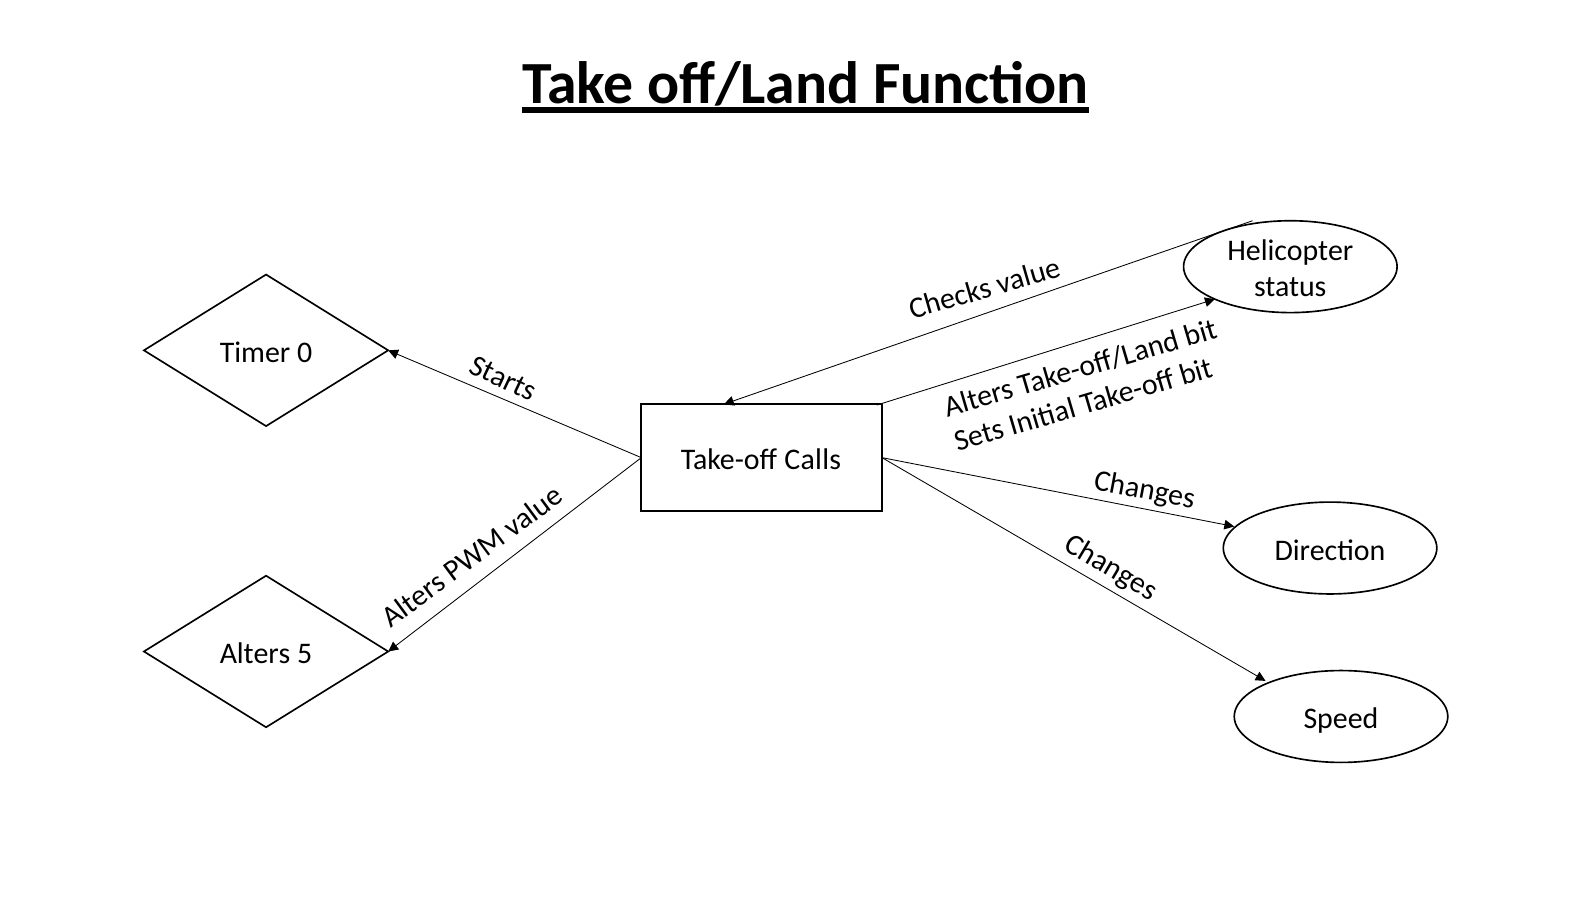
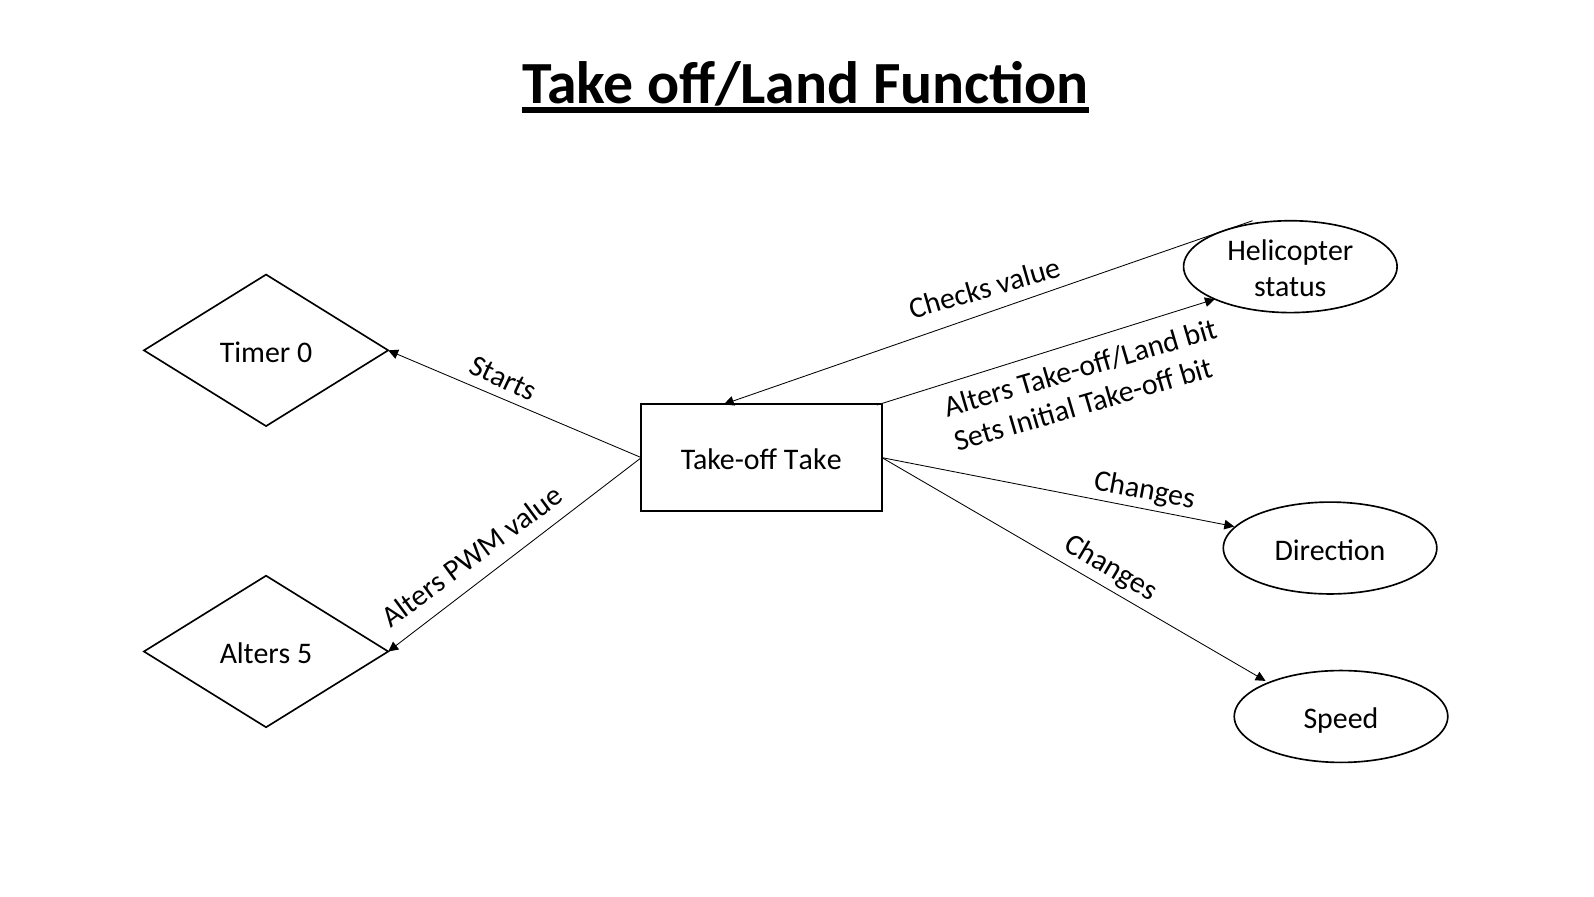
Take-off Calls: Calls -> Take (813, 460)
